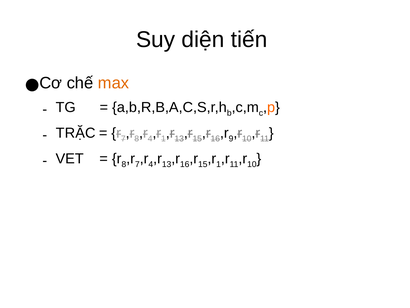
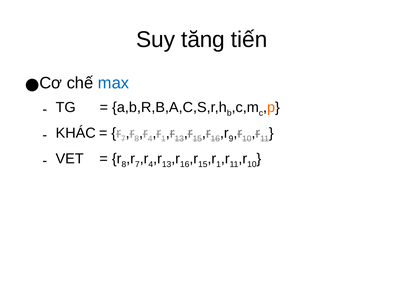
diện: diện -> tăng (203, 39)
max colour: orange -> blue (114, 83)
TRẶC: TRẶC -> KHÁC (76, 133)
